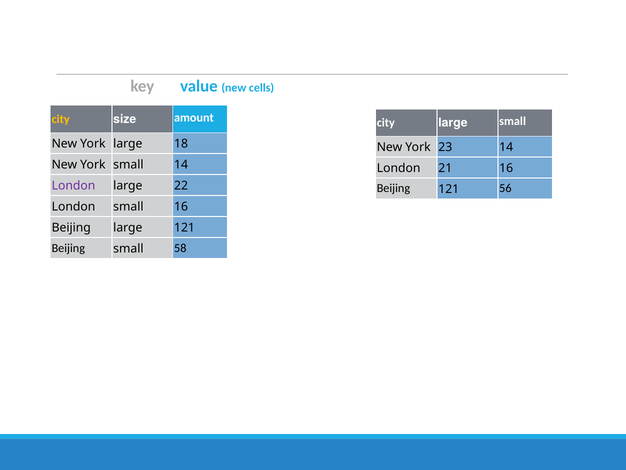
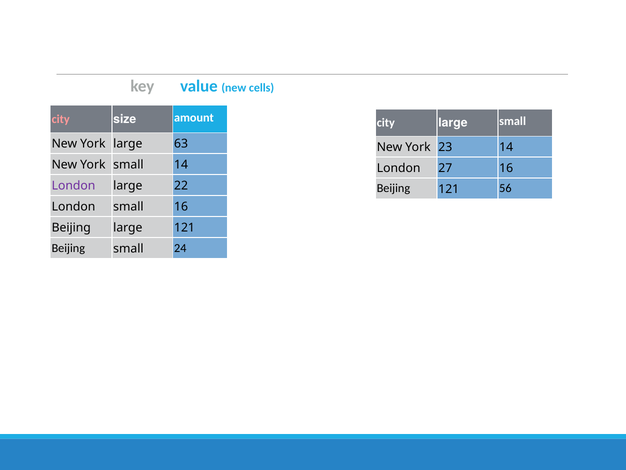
city colour: yellow -> pink (61, 119)
18: 18 -> 63 (181, 144)
21: 21 -> 27 (445, 168)
58: 58 -> 24 (180, 248)
